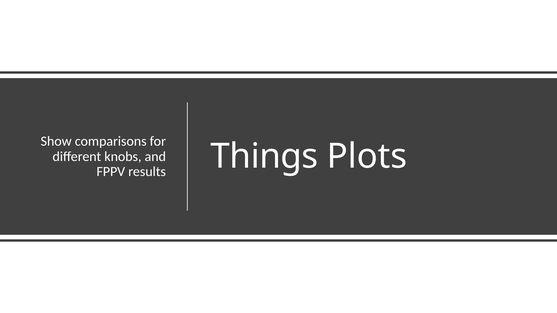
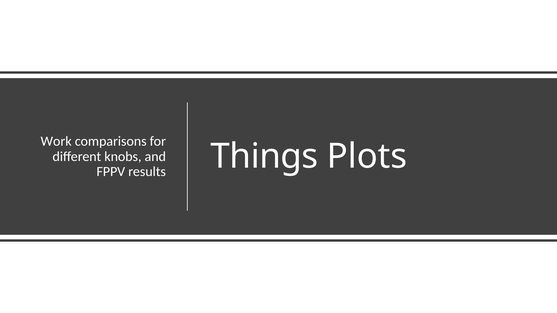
Show: Show -> Work (56, 142)
